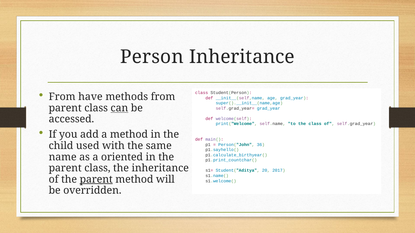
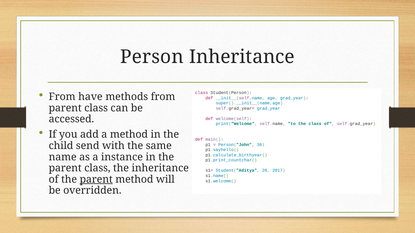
can underline: present -> none (119, 108)
used: used -> send (88, 146)
oriented: oriented -> instance (122, 157)
